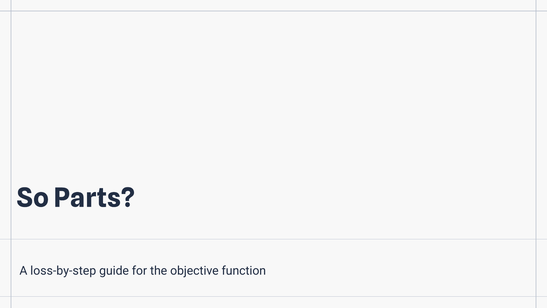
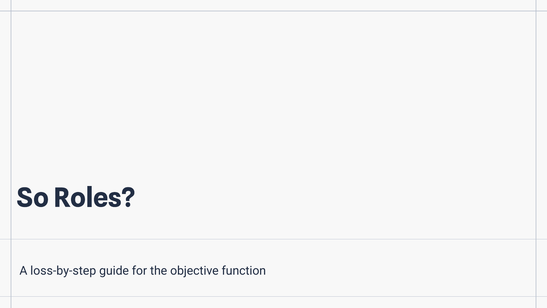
Parts: Parts -> Roles (94, 198)
